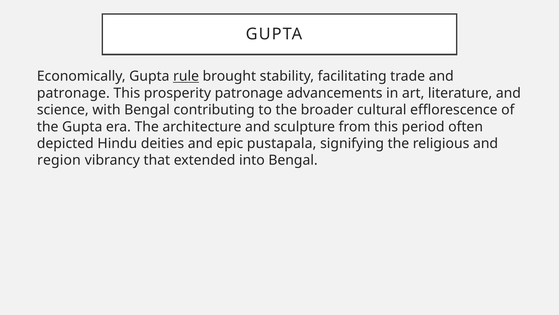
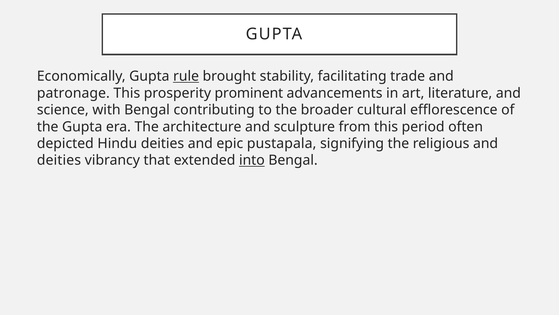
prosperity patronage: patronage -> prominent (249, 93)
region: region -> deities (59, 160)
into underline: none -> present (252, 160)
